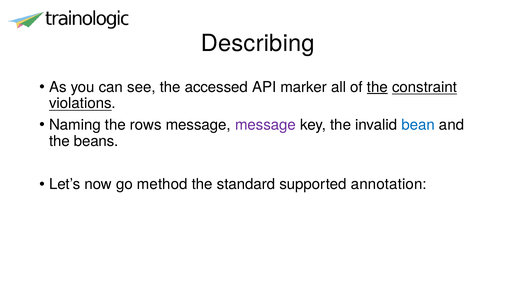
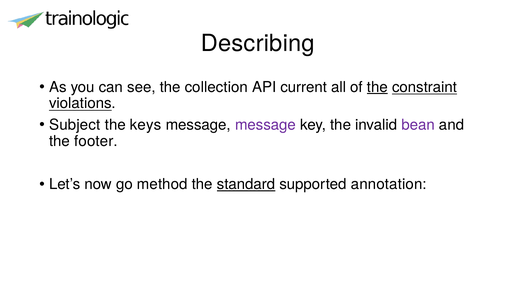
accessed: accessed -> collection (216, 87)
marker: marker -> current (304, 87)
Naming: Naming -> Subject (75, 125)
rows: rows -> keys (146, 125)
bean colour: blue -> purple (418, 125)
beans: beans -> footer (96, 141)
standard underline: none -> present (246, 184)
